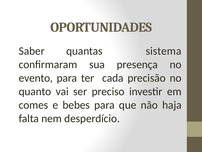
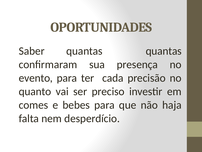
quantas sistema: sistema -> quantas (164, 51)
